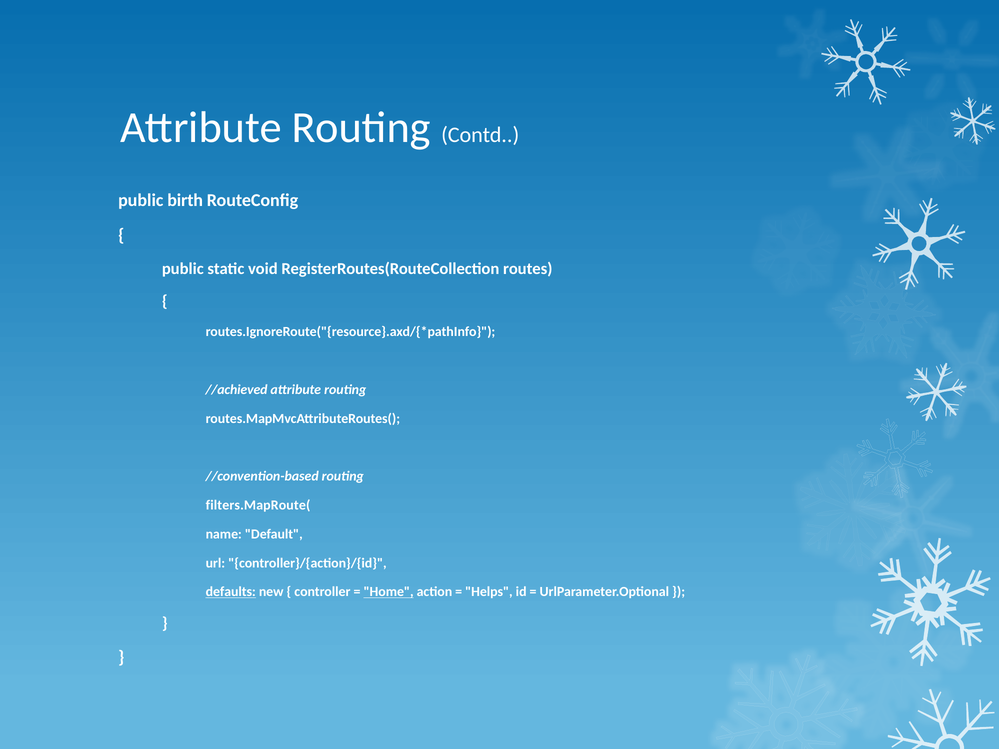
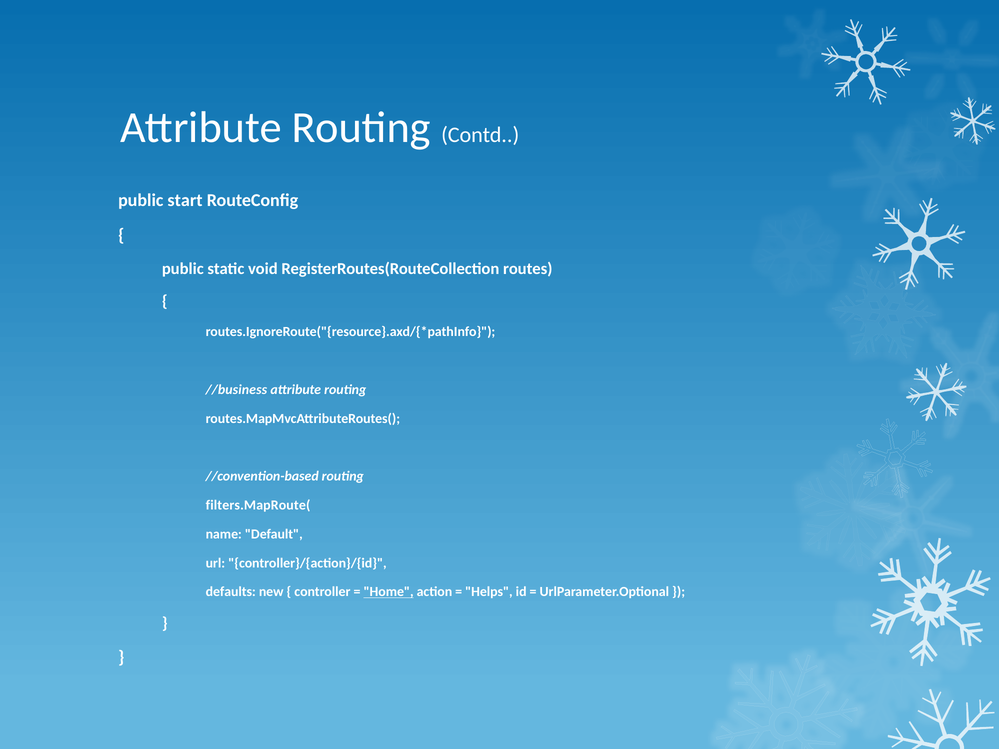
birth: birth -> start (185, 200)
//achieved: //achieved -> //business (236, 390)
defaults underline: present -> none (231, 592)
